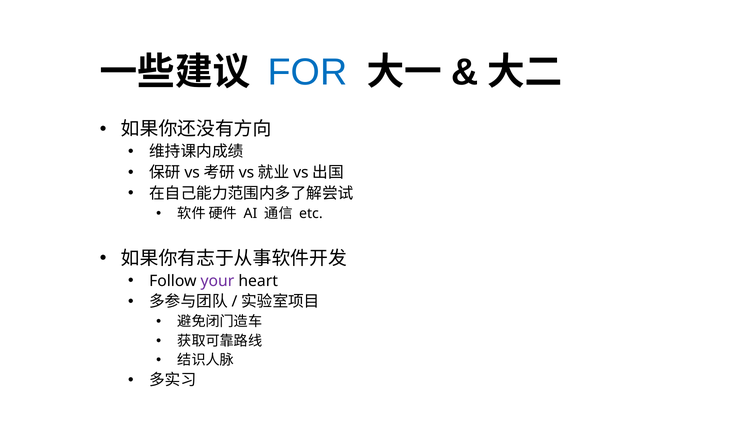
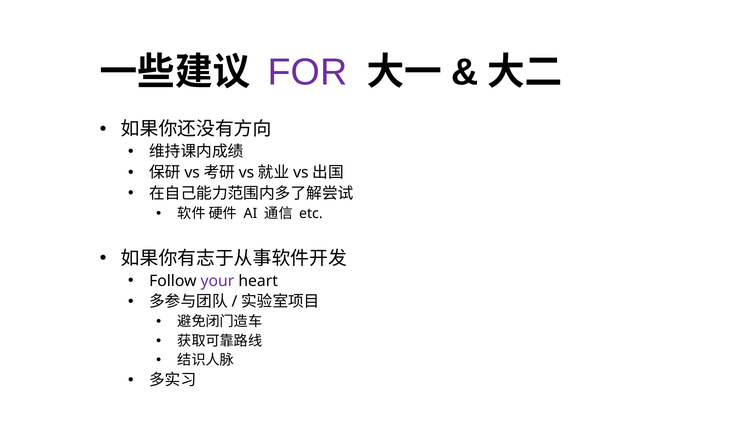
FOR colour: blue -> purple (308, 72)
